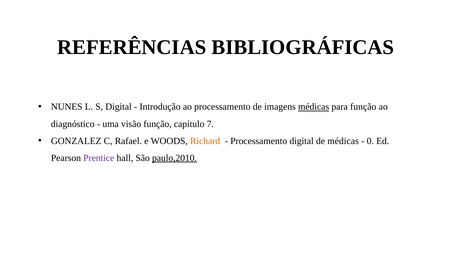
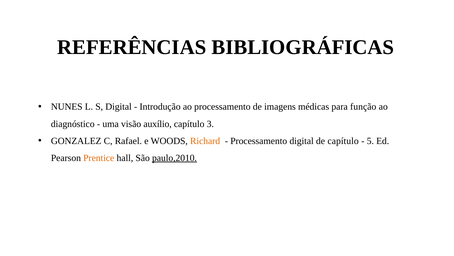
médicas underline: present -> none (314, 107)
visão função: função -> auxílio (158, 124)
7: 7 -> 3 (210, 124)
de médicas: médicas -> capítulo (343, 141)
0: 0 -> 5 (370, 141)
Prentice colour: purple -> orange (99, 158)
